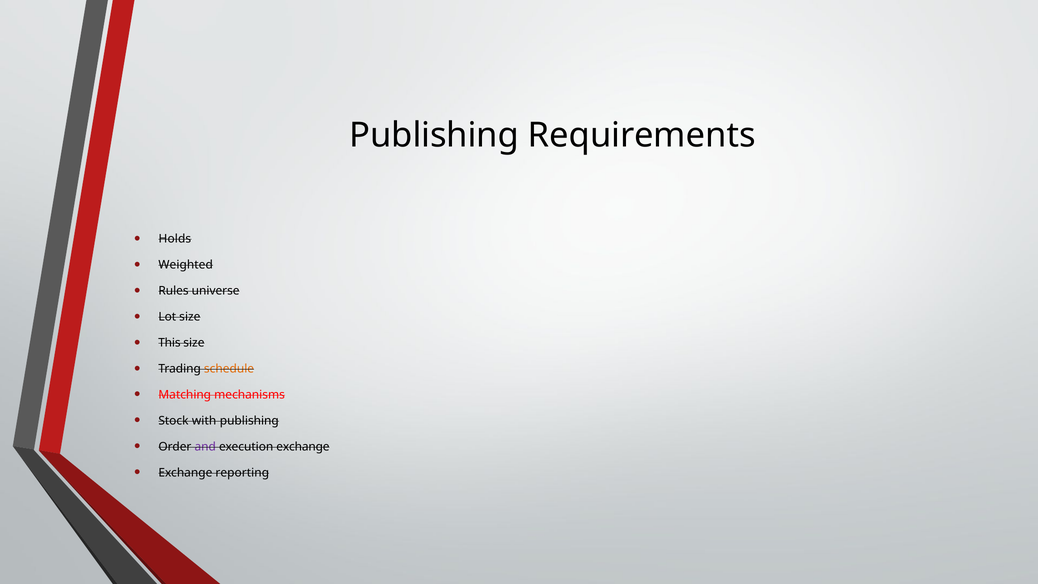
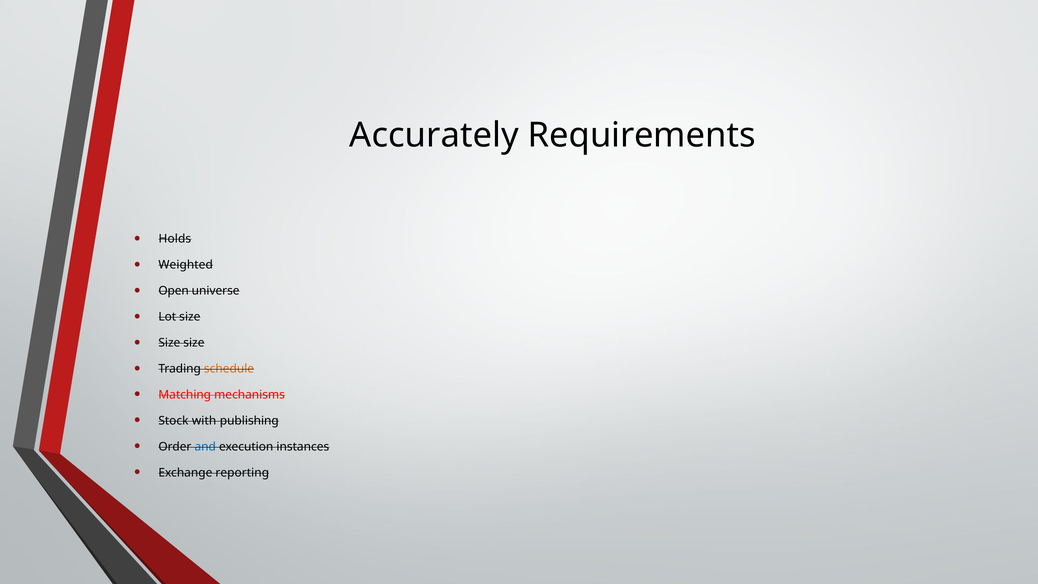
Publishing: Publishing -> Accurately (434, 135)
Rules: Rules -> Open (174, 291)
This: This -> Size (169, 343)
and colour: purple -> blue (205, 447)
execution exchange: exchange -> instances (303, 447)
